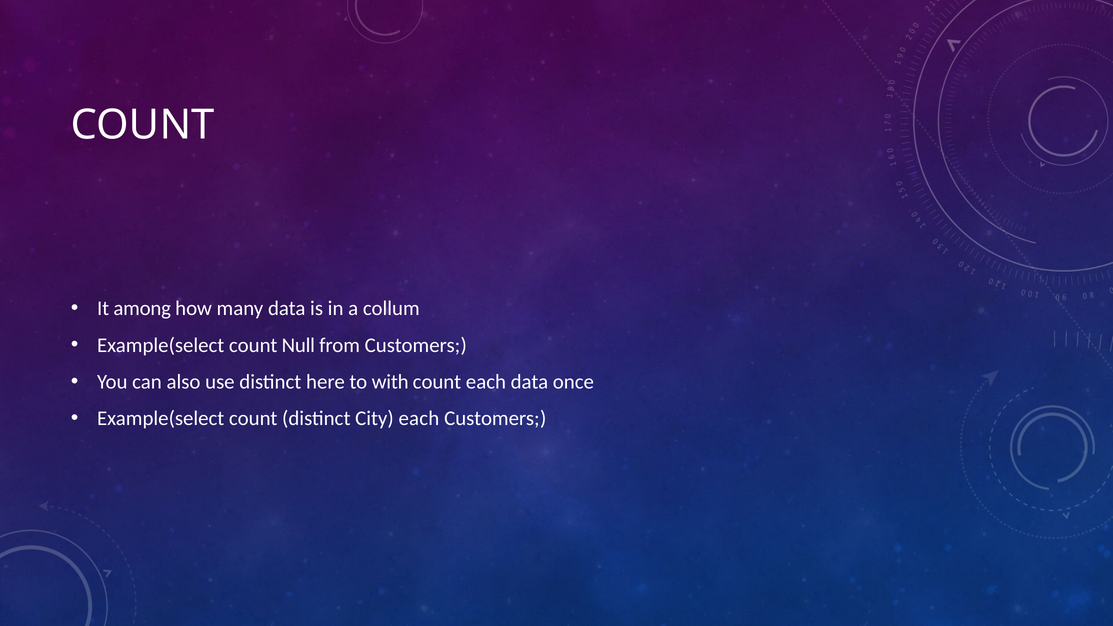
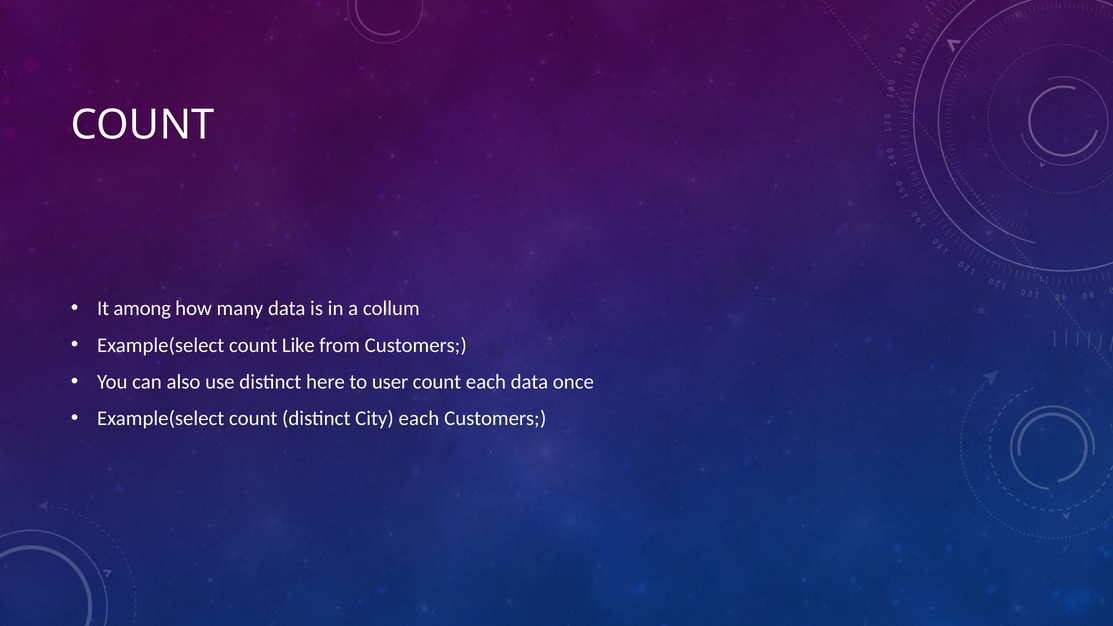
Null: Null -> Like (298, 345)
with: with -> user (390, 382)
